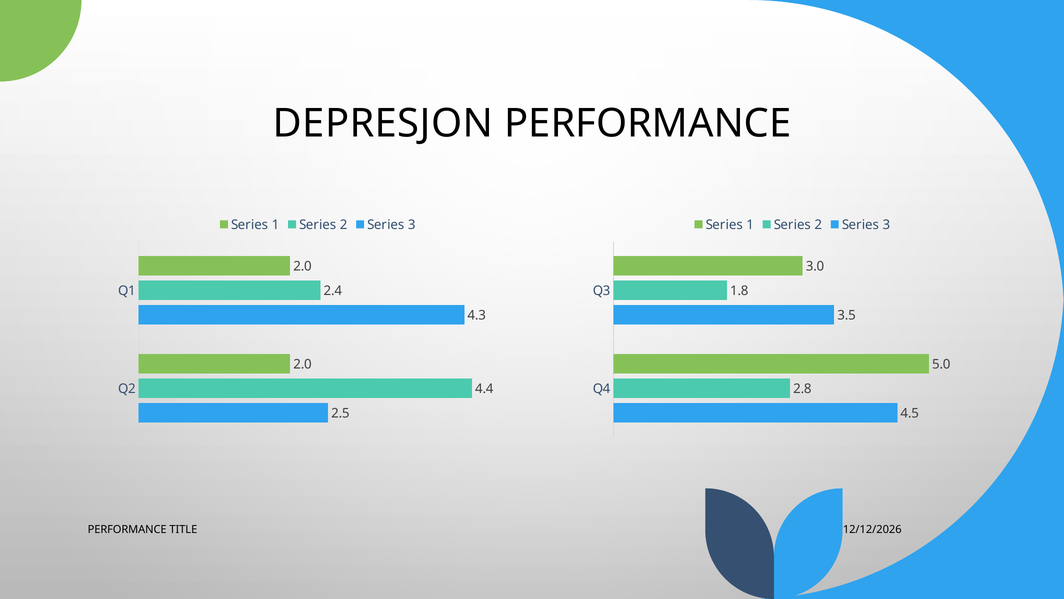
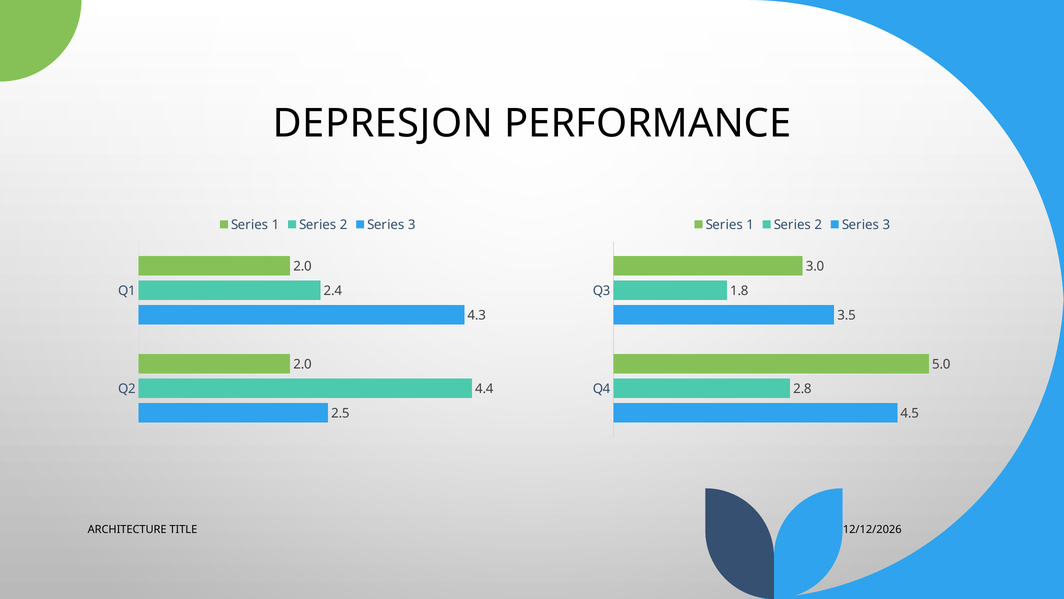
PERFORMANCE: PERFORMANCE -> ARCHITECTURE (127, 529)
